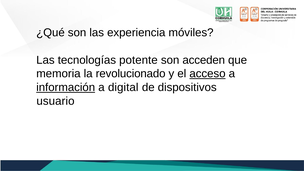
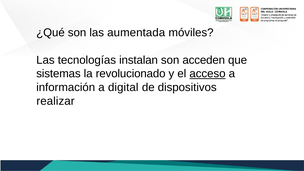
experiencia: experiencia -> aumentada (136, 33)
potente: potente -> instalan (139, 60)
memoria: memoria -> sistemas (58, 74)
información underline: present -> none (66, 87)
usuario: usuario -> realizar (55, 101)
